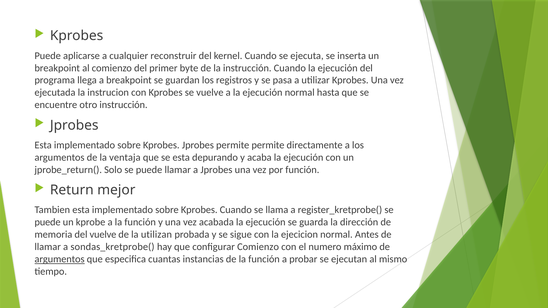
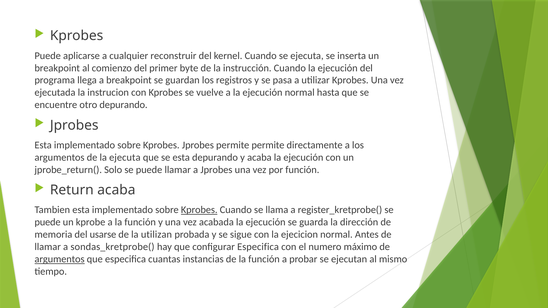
otro instrucción: instrucción -> depurando (124, 105)
la ventaja: ventaja -> ejecuta (125, 158)
Return mejor: mejor -> acaba (116, 190)
Kprobes underline: none -> present (199, 210)
del vuelve: vuelve -> usarse (103, 235)
configurar Comienzo: Comienzo -> Especifica (258, 247)
